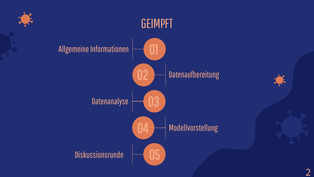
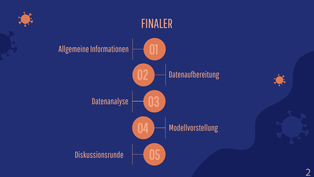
GEIMPFT: GEIMPFT -> FINALER (157, 24)
